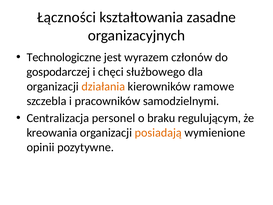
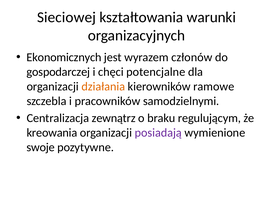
Łączności: Łączności -> Sieciowej (66, 17)
zasadne: zasadne -> warunki (211, 17)
Technologiczne: Technologiczne -> Ekonomicznych (64, 57)
służbowego: służbowego -> potencjalne (156, 72)
personel: personel -> zewnątrz (114, 118)
posiadają colour: orange -> purple (158, 133)
opinii: opinii -> swoje (41, 147)
